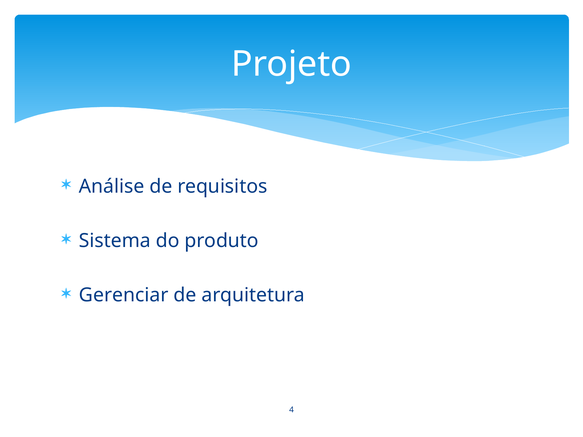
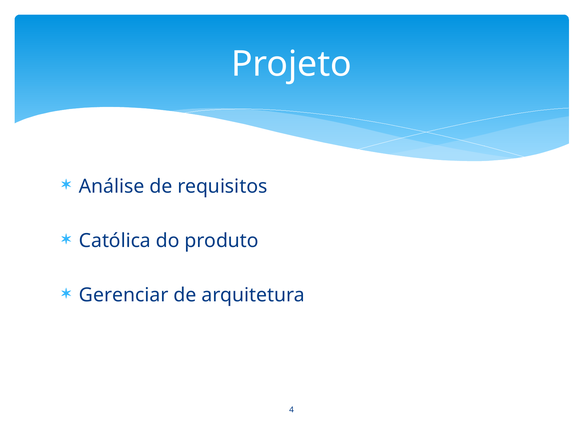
Sistema: Sistema -> Católica (115, 241)
